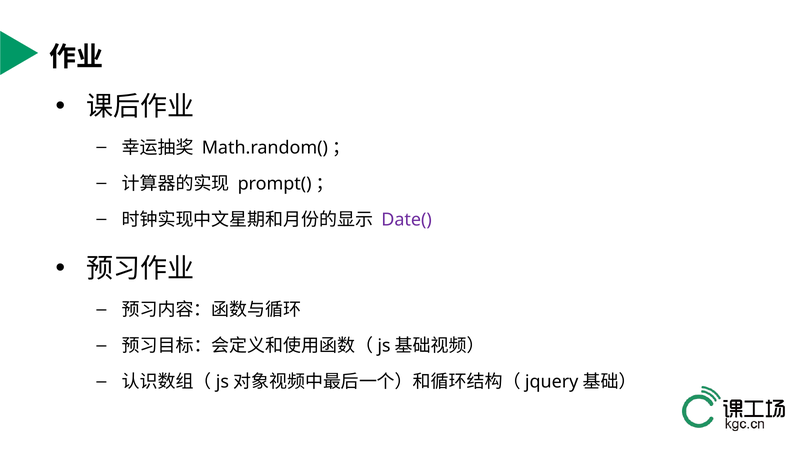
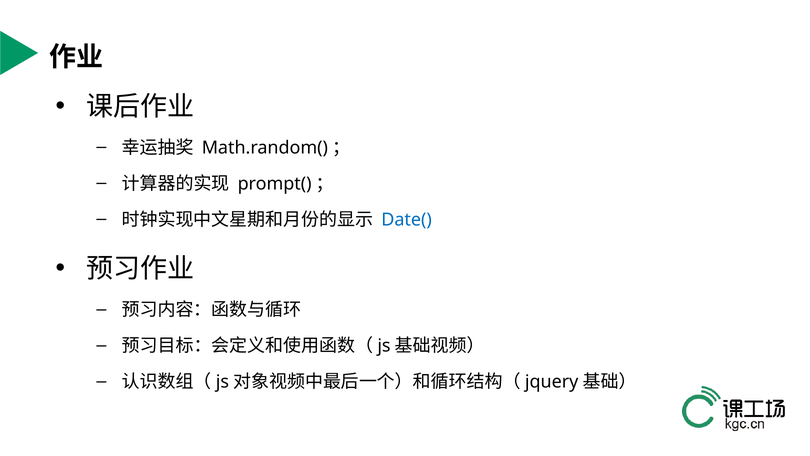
Date( colour: purple -> blue (407, 219)
